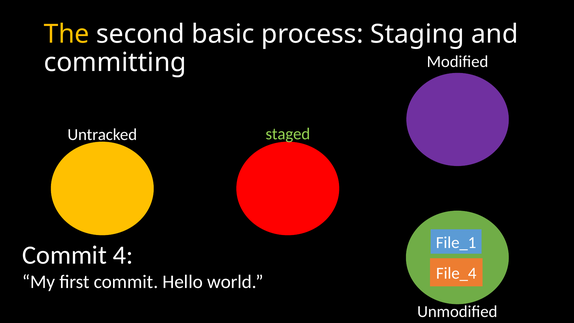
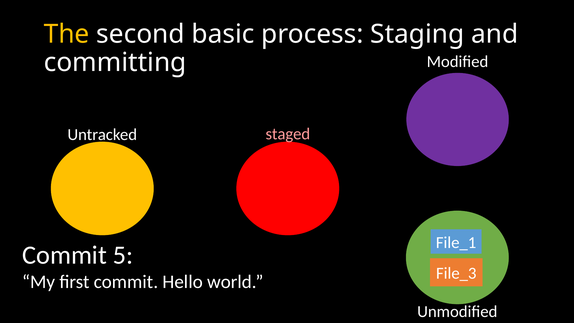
staged colour: light green -> pink (288, 134)
4: 4 -> 5 (123, 255)
File_4: File_4 -> File_3 (456, 273)
